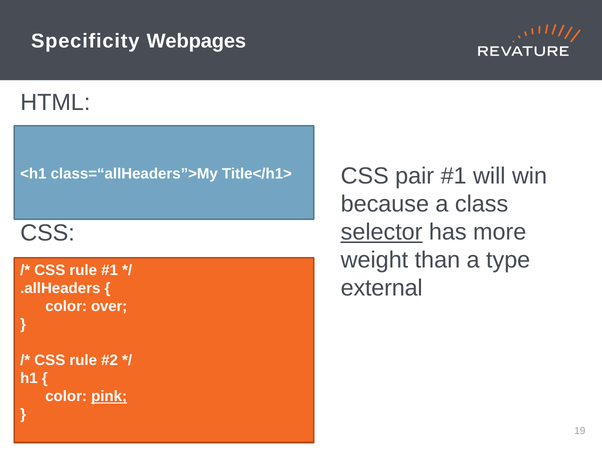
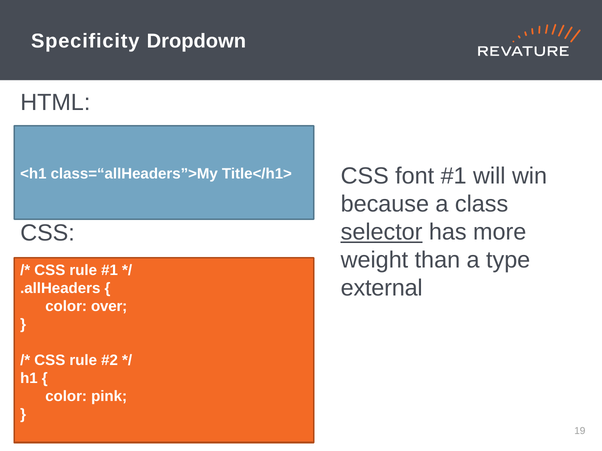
Webpages: Webpages -> Dropdown (196, 41)
pair: pair -> font (415, 176)
pink underline: present -> none (109, 397)
